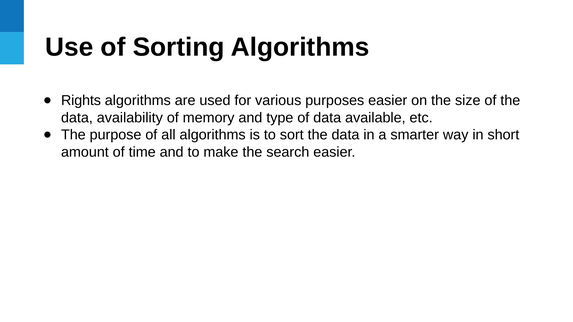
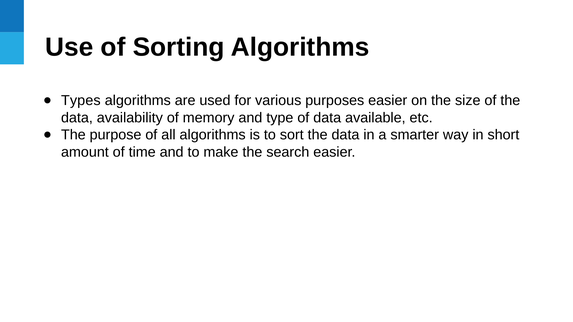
Rights: Rights -> Types (81, 101)
